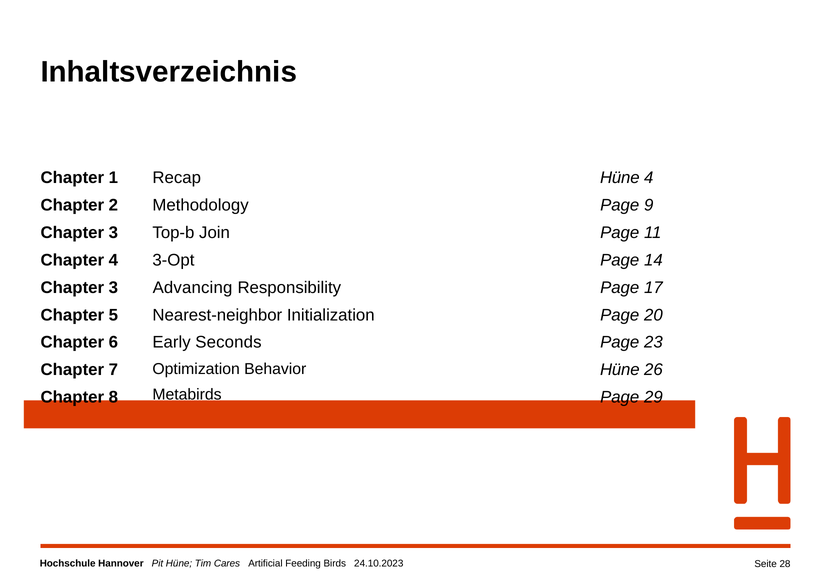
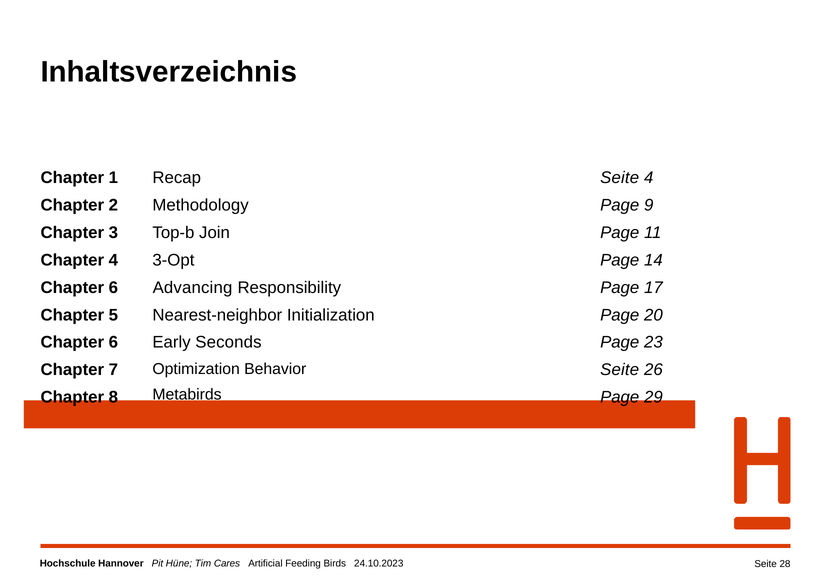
Hüne: Hüne -> Seite (620, 178)
3: 3 -> 6 (113, 287)
Hüne: Hüne -> Seite (620, 370)
